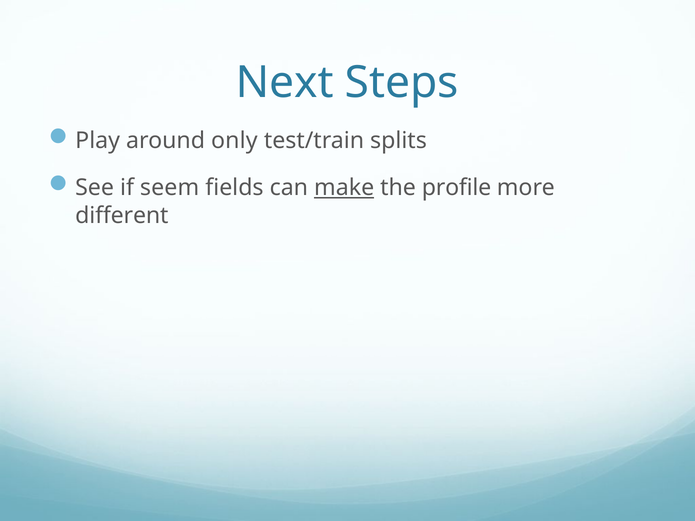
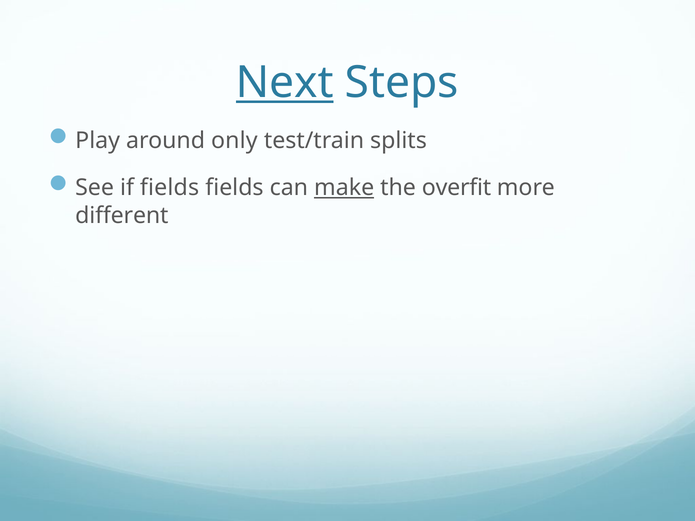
Next underline: none -> present (285, 83)
if seem: seem -> fields (170, 188)
profile: profile -> overfit (457, 188)
